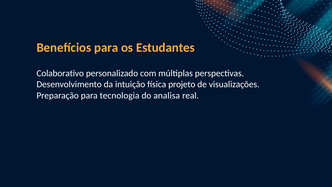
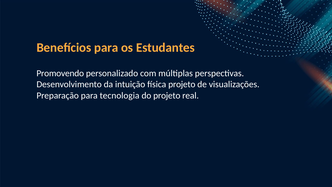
Colaborativo: Colaborativo -> Promovendo (60, 73)
do analisa: analisa -> projeto (167, 95)
